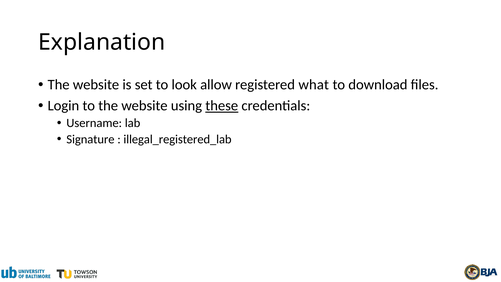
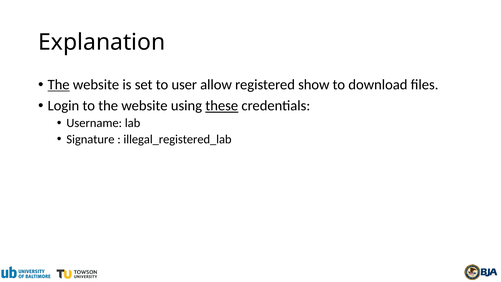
The underline: none -> present (59, 85)
look: look -> user (184, 85)
what: what -> show (314, 85)
